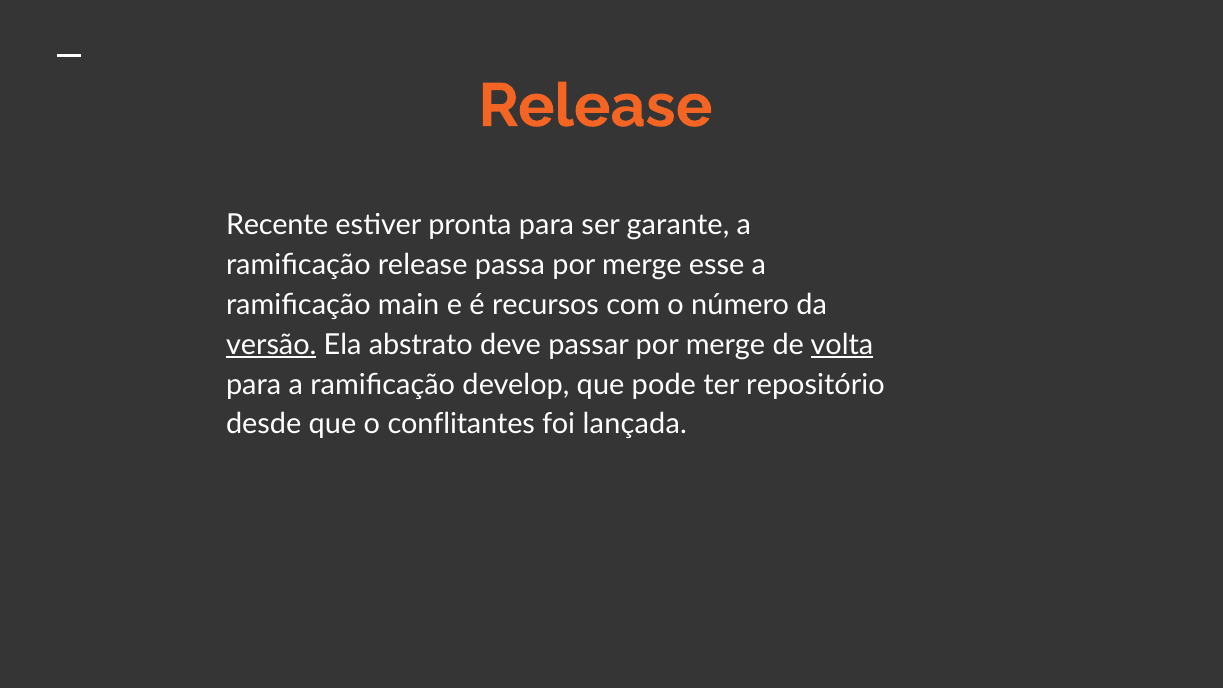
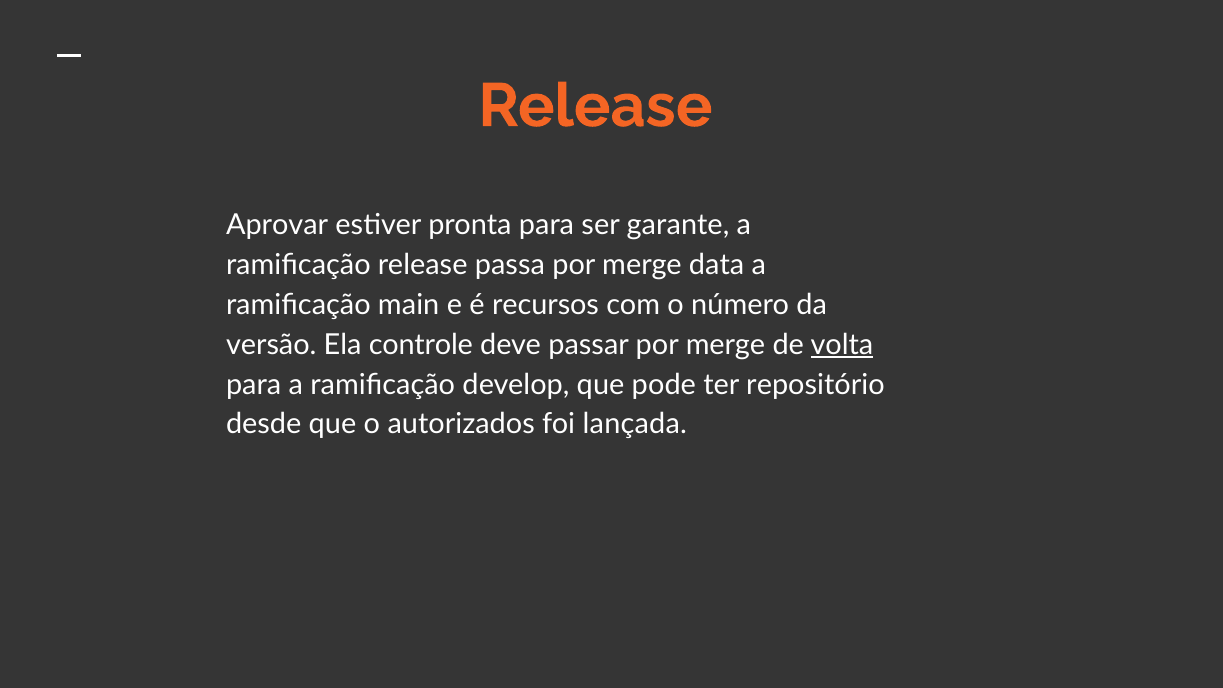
Recente: Recente -> Aprovar (277, 225)
esse: esse -> data (717, 265)
versão underline: present -> none (271, 345)
abstrato: abstrato -> controle (421, 345)
conflitantes: conflitantes -> autorizados (461, 424)
